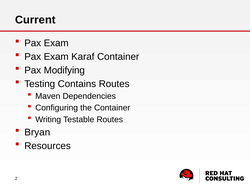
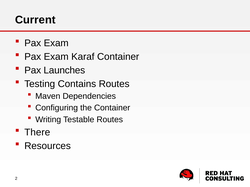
Modifying: Modifying -> Launches (64, 70)
Bryan: Bryan -> There (37, 133)
